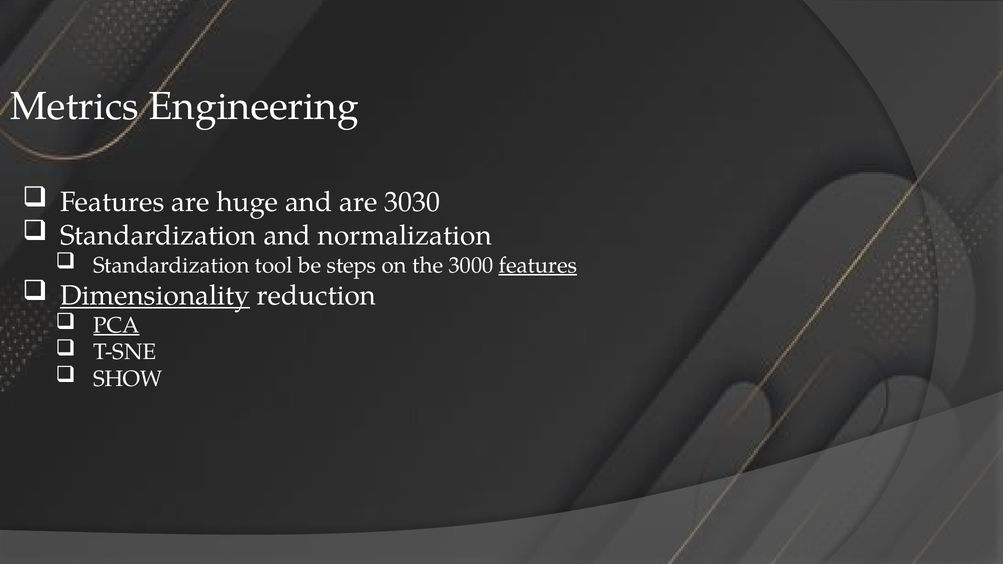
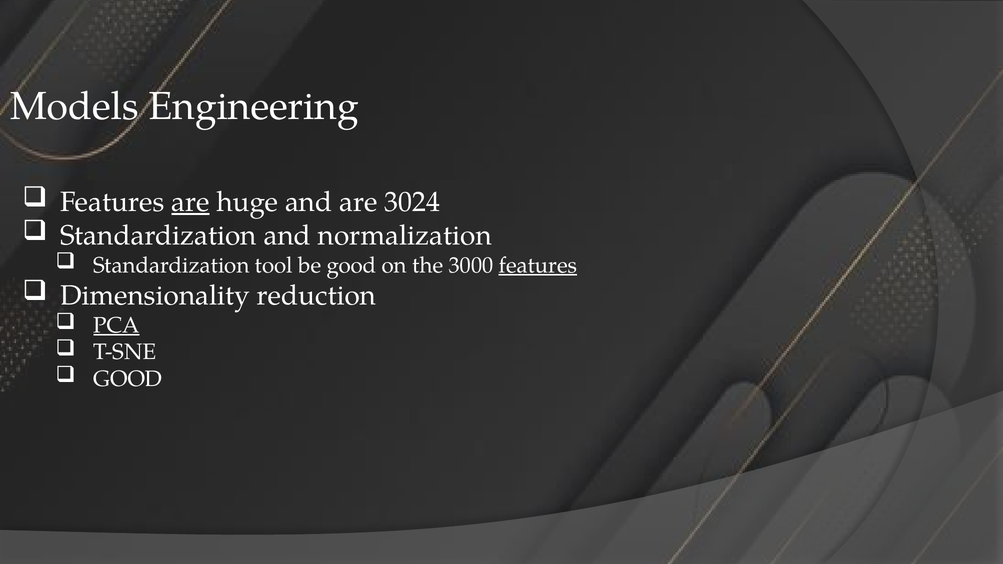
Metrics: Metrics -> Models (74, 106)
are underline: none -> present (190, 202)
3030: 3030 -> 3024 (412, 202)
be steps: steps -> good (352, 265)
Dimensionality underline: present -> none (155, 296)
SHOW: SHOW -> GOOD (128, 379)
